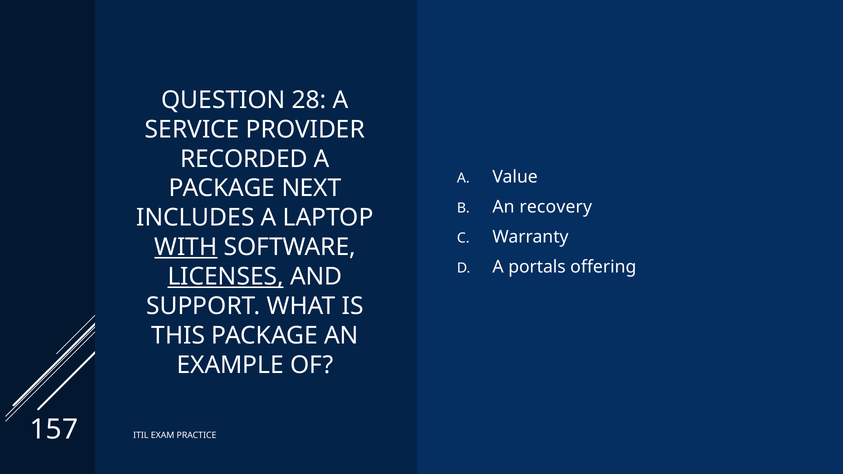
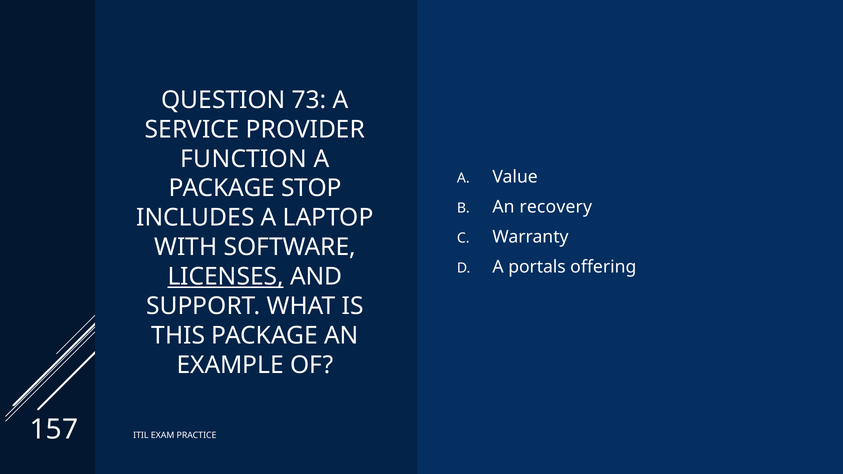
28: 28 -> 73 (309, 100)
RECORDED: RECORDED -> FUNCTION (244, 159)
NEXT: NEXT -> STOP (311, 188)
WITH underline: present -> none (186, 247)
